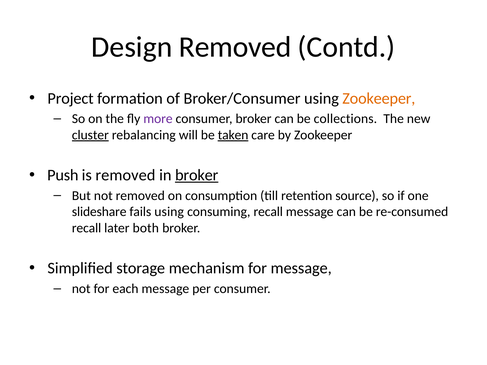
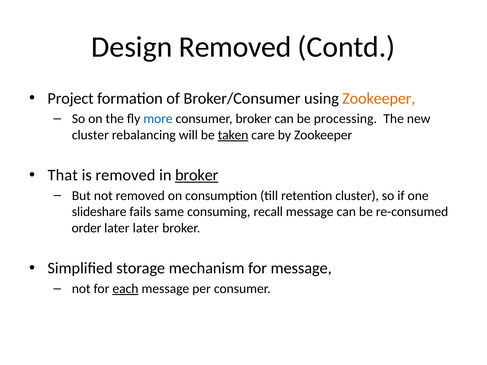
more colour: purple -> blue (158, 119)
collections: collections -> processing (345, 119)
cluster underline: present -> none (90, 135)
Push: Push -> That (63, 175)
retention source: source -> cluster (357, 196)
fails using: using -> same (169, 212)
recall: recall -> order (87, 228)
later both: both -> later (146, 228)
each underline: none -> present (125, 289)
